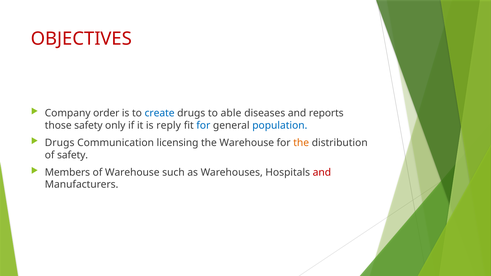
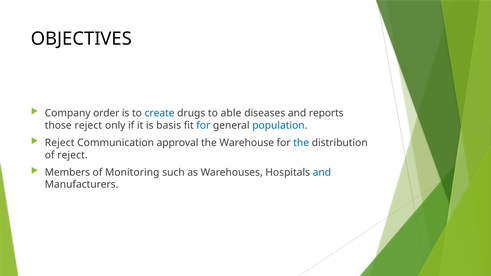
OBJECTIVES colour: red -> black (81, 39)
those safety: safety -> reject (88, 125)
reply: reply -> basis (169, 125)
Drugs: Drugs -> Reject (60, 143)
licensing: licensing -> approval (178, 143)
the colour: orange -> blue (301, 143)
of safety: safety -> reject (72, 155)
of Warehouse: Warehouse -> Monitoring (132, 172)
and colour: red -> blue (322, 172)
